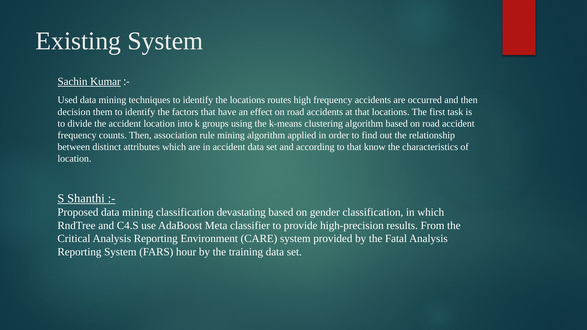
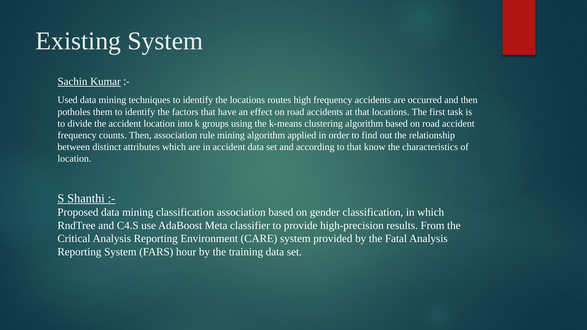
decision: decision -> potholes (74, 112)
classification devastating: devastating -> association (241, 212)
